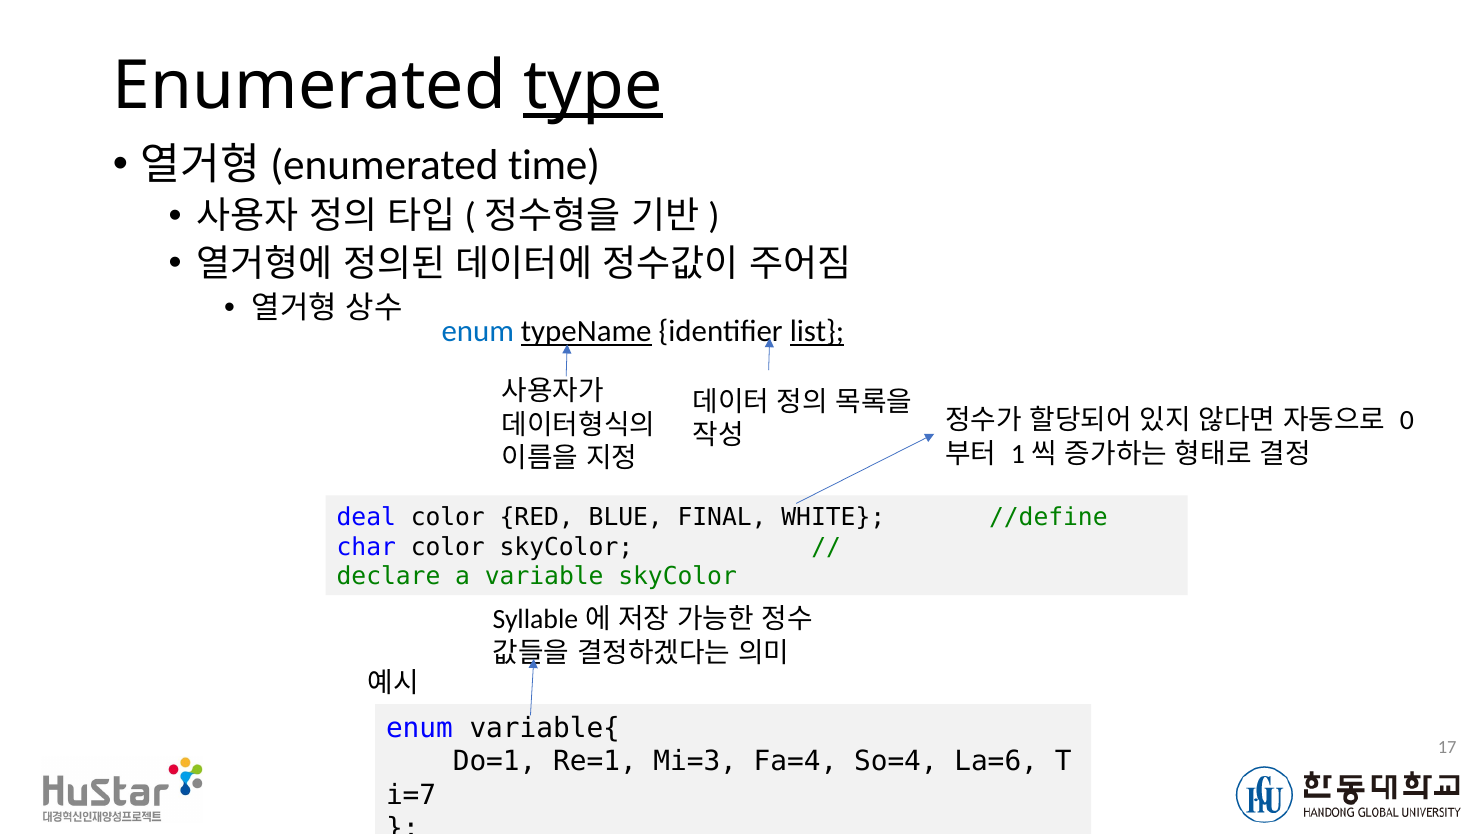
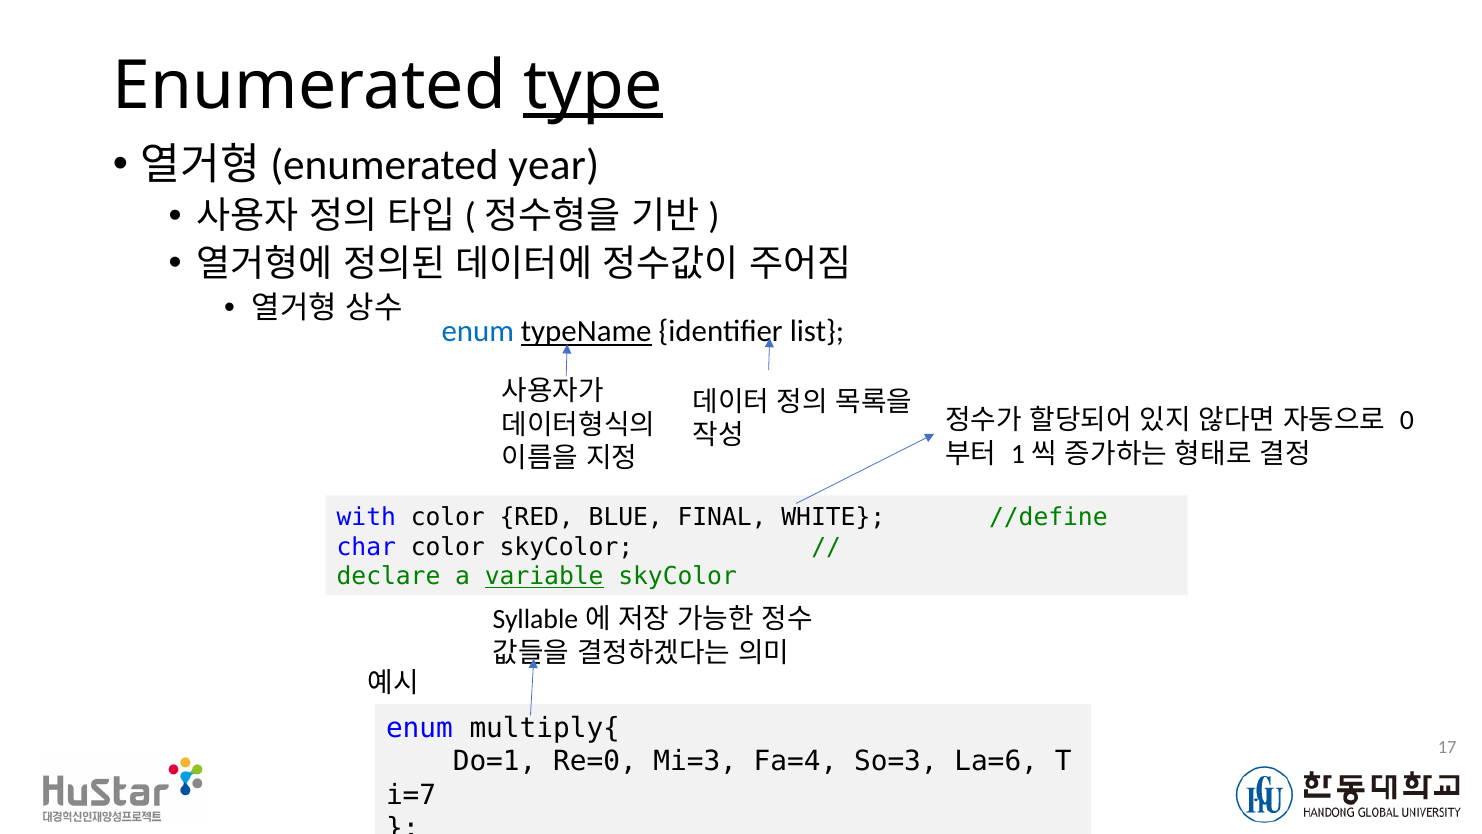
time: time -> year (554, 165)
list underline: present -> none (817, 331)
deal: deal -> with (366, 517)
variable underline: none -> present (544, 576)
variable{: variable{ -> multiply{ (545, 728)
Re=1: Re=1 -> Re=0 (595, 761)
So=4: So=4 -> So=3 (896, 761)
